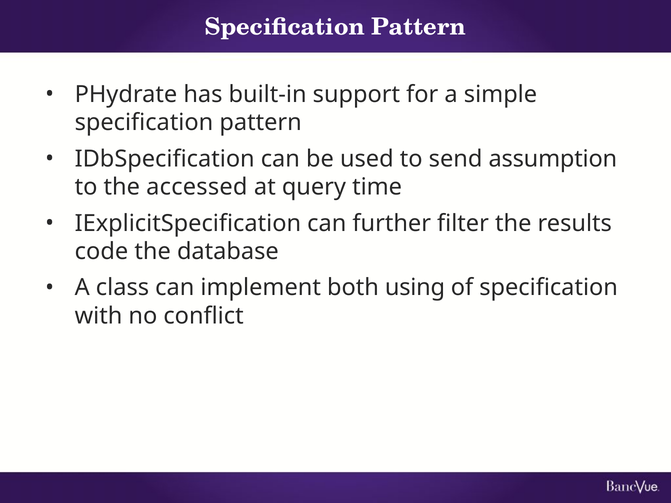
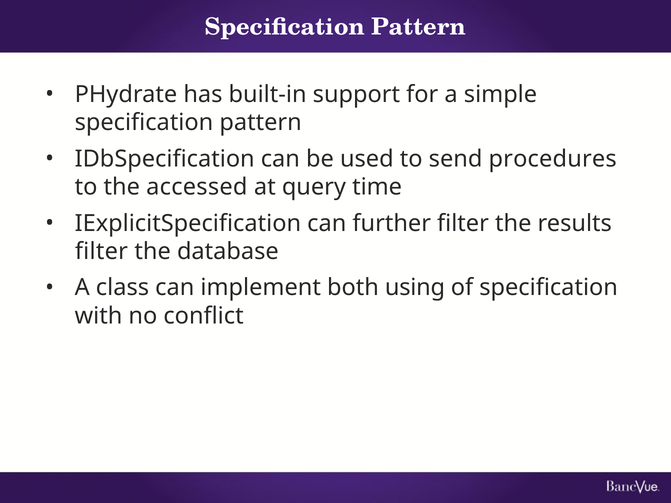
assumption: assumption -> procedures (553, 159)
code: code -> filter (101, 252)
